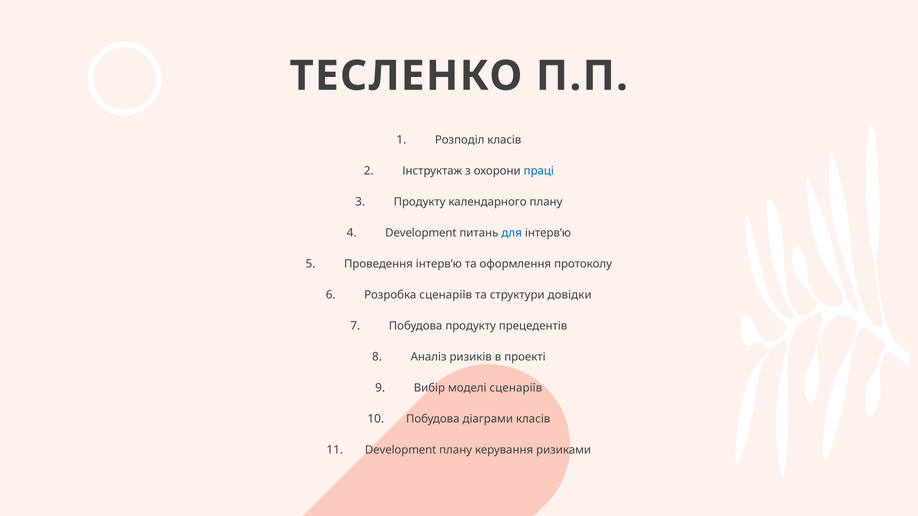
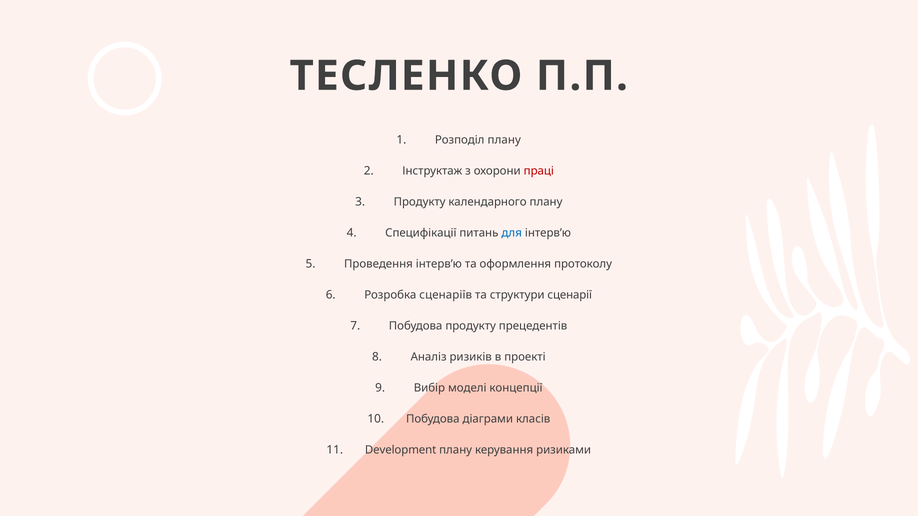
Розподіл класів: класів -> плану (504, 140)
праці colour: blue -> red (539, 171)
Development: Development -> Специфікації (421, 233)
довідки: довідки -> сценарії (570, 295)
моделі сценаріїв: сценаріїв -> концепції (516, 388)
